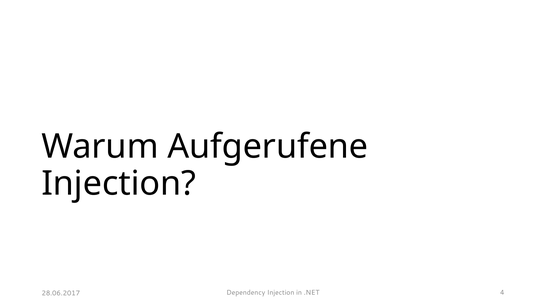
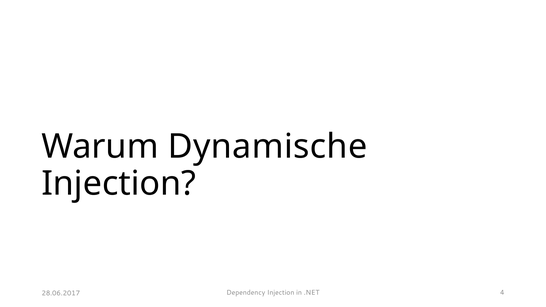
Aufgerufene: Aufgerufene -> Dynamische (268, 147)
